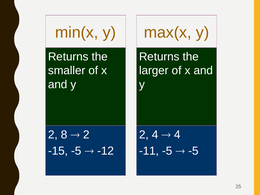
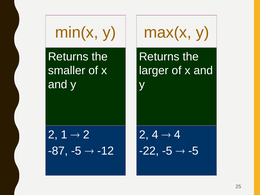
8: 8 -> 1 (64, 135)
-15: -15 -> -87 (58, 151)
-11: -11 -> -22 (149, 151)
